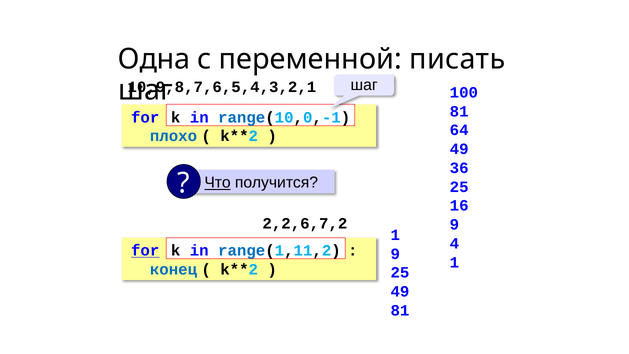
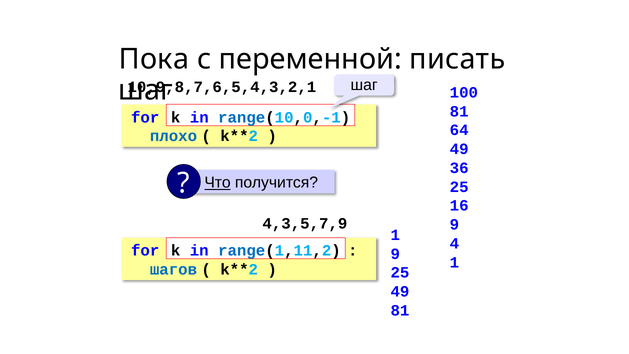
Одна: Одна -> Пока (154, 59)
2,2,6,7,2: 2,2,6,7,2 -> 4,3,5,7,9 (305, 224)
for underline: present -> none (145, 250)
конец: конец -> шагов (174, 269)
